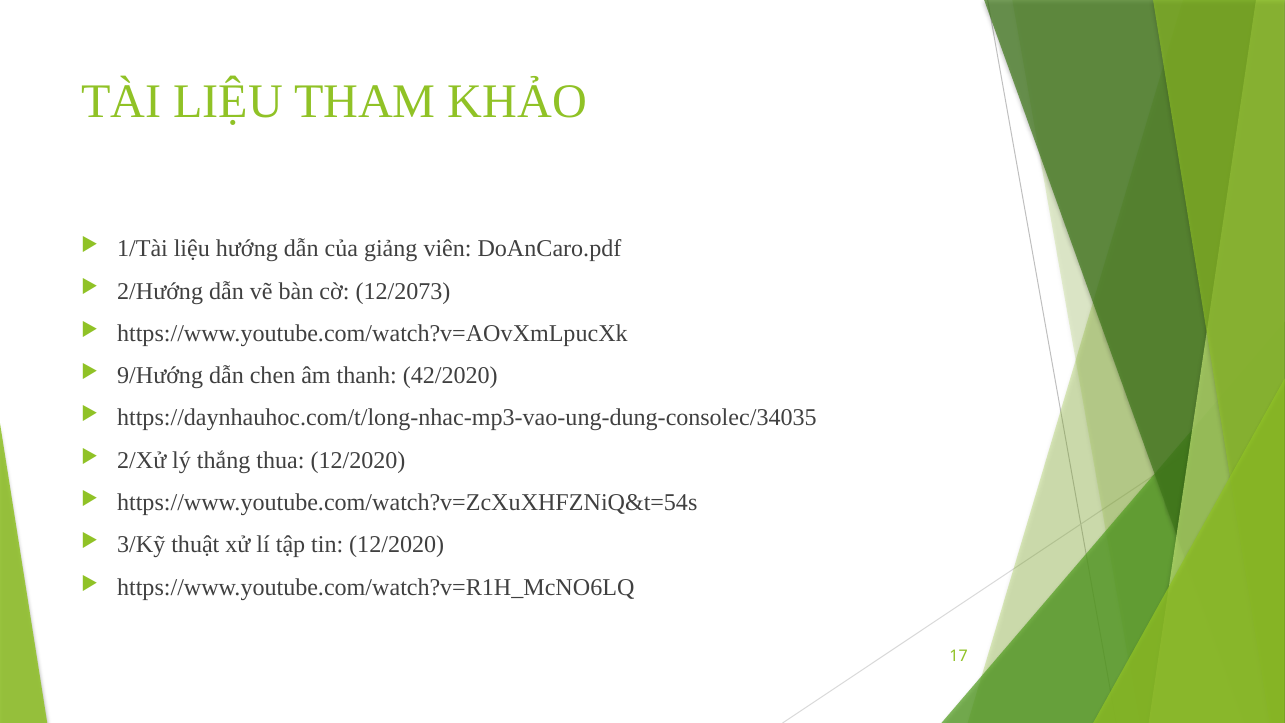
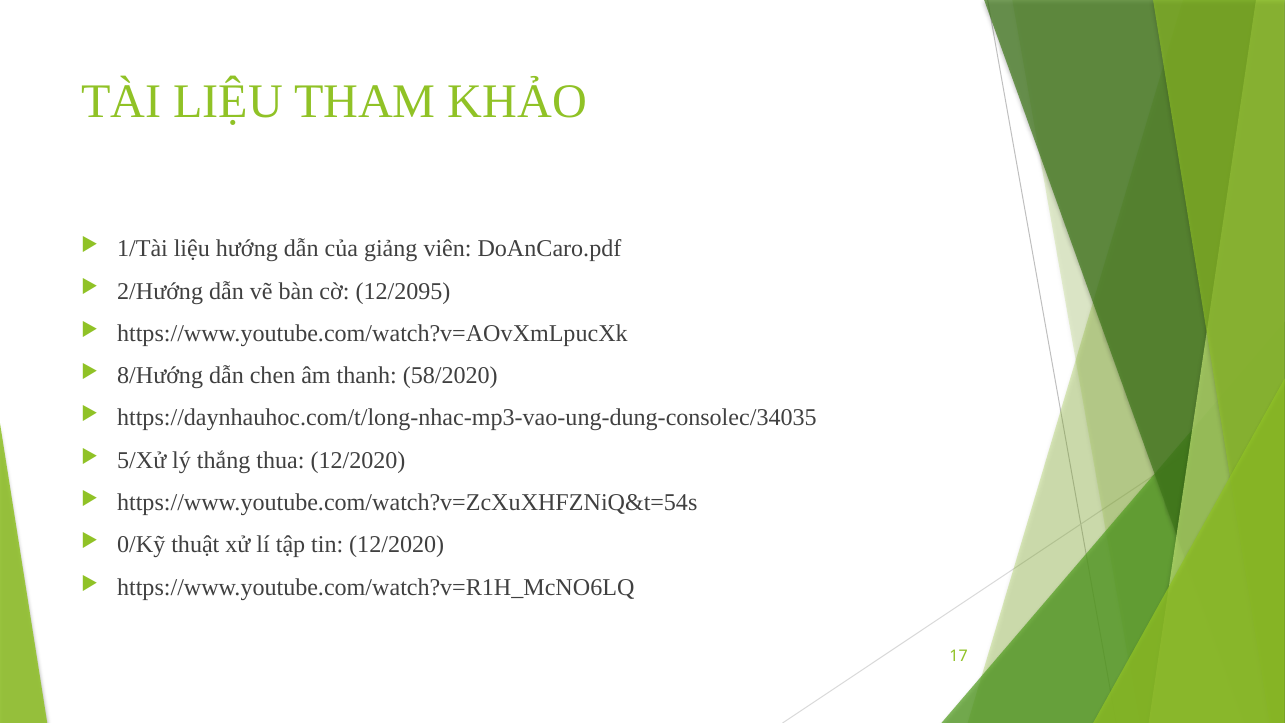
12/2073: 12/2073 -> 12/2095 (403, 291)
9/Hướng: 9/Hướng -> 8/Hướng (160, 376)
42/2020: 42/2020 -> 58/2020 (450, 376)
2/Xử: 2/Xử -> 5/Xử (142, 460)
3/Kỹ: 3/Kỹ -> 0/Kỹ (141, 545)
